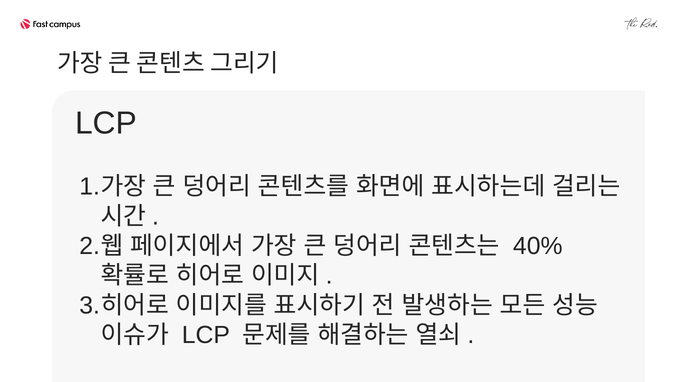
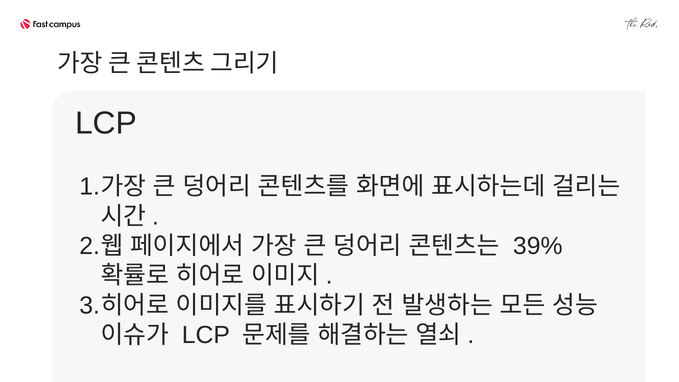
40%: 40% -> 39% (538, 246)
